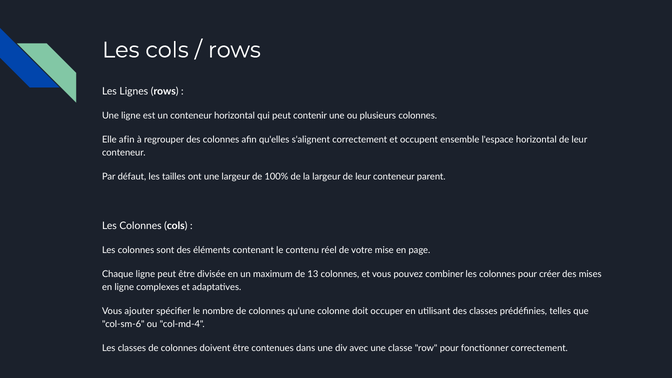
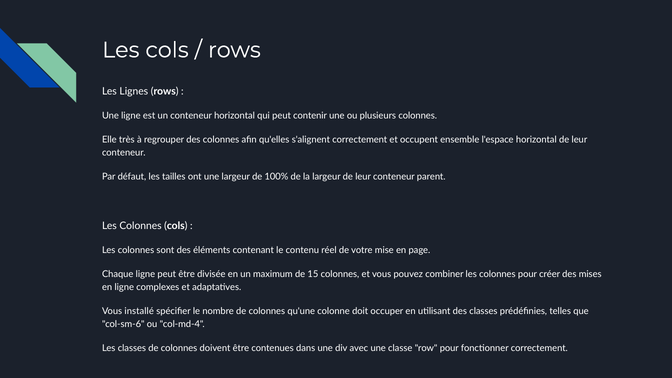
Elle afin: afin -> très (127, 140)
13: 13 -> 15 (313, 274)
ajouter: ajouter -> installé (139, 311)
